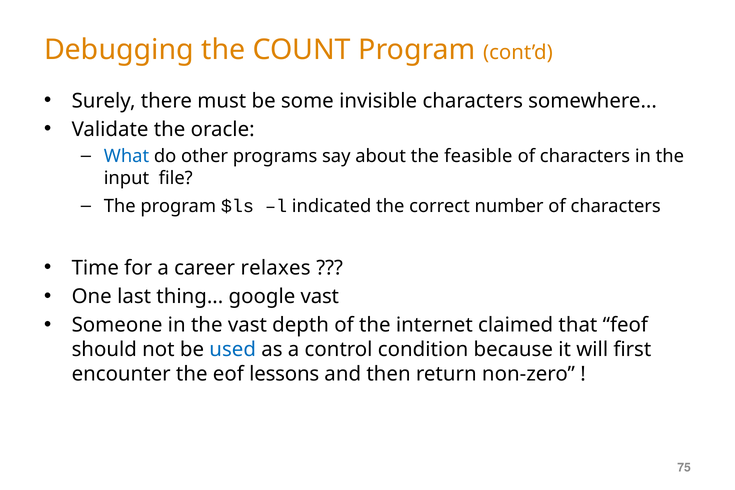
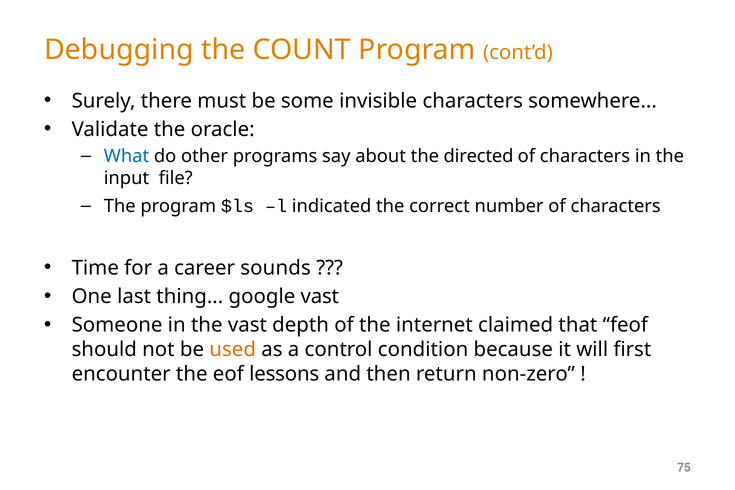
feasible: feasible -> directed (479, 156)
relaxes: relaxes -> sounds (276, 268)
used colour: blue -> orange (233, 350)
